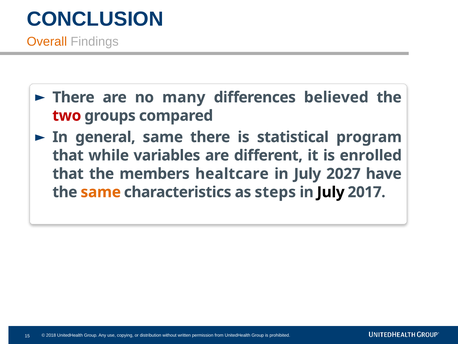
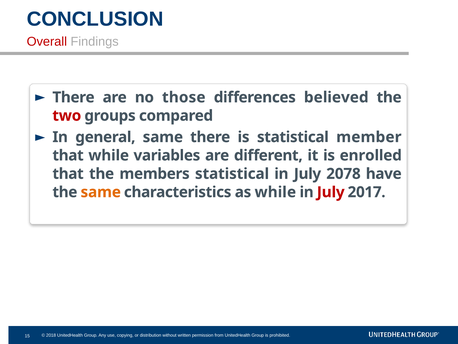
Overall colour: orange -> red (47, 41)
many: many -> those (184, 97)
program: program -> member (369, 137)
members healtcare: healtcare -> statistical (232, 174)
2027: 2027 -> 2078 (343, 174)
as steps: steps -> while (275, 192)
July colour: black -> red (331, 192)
